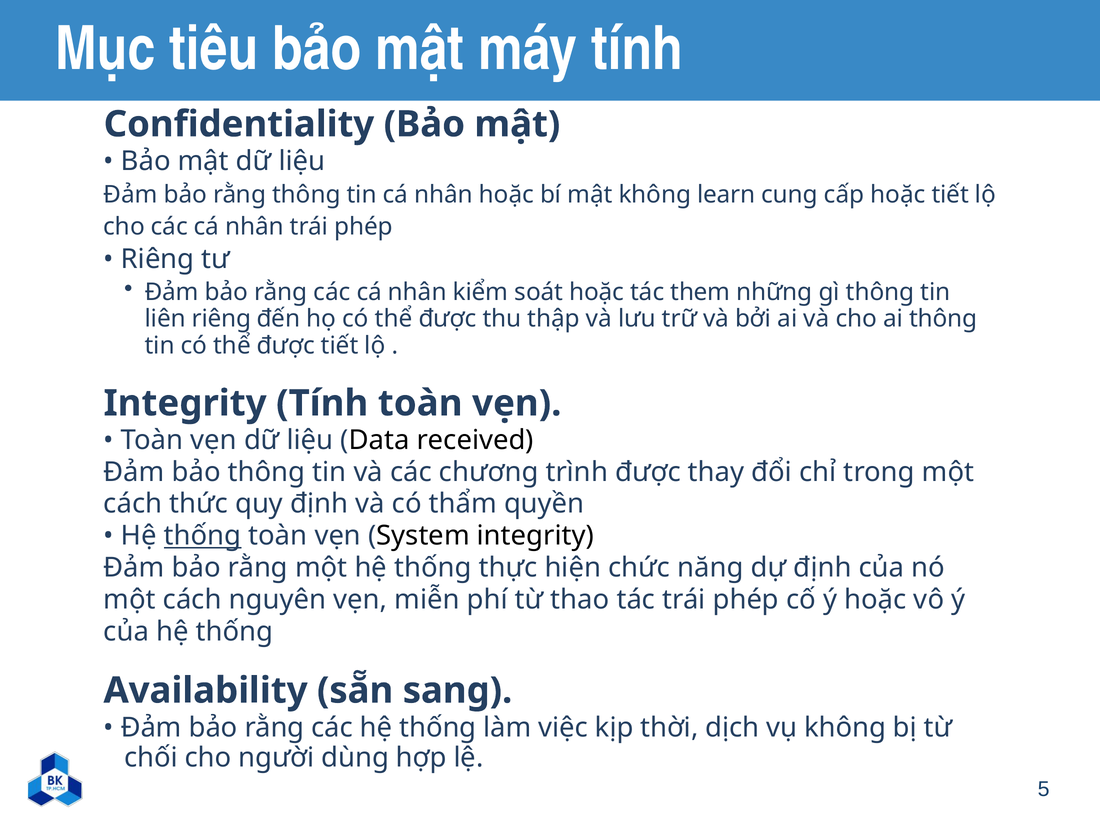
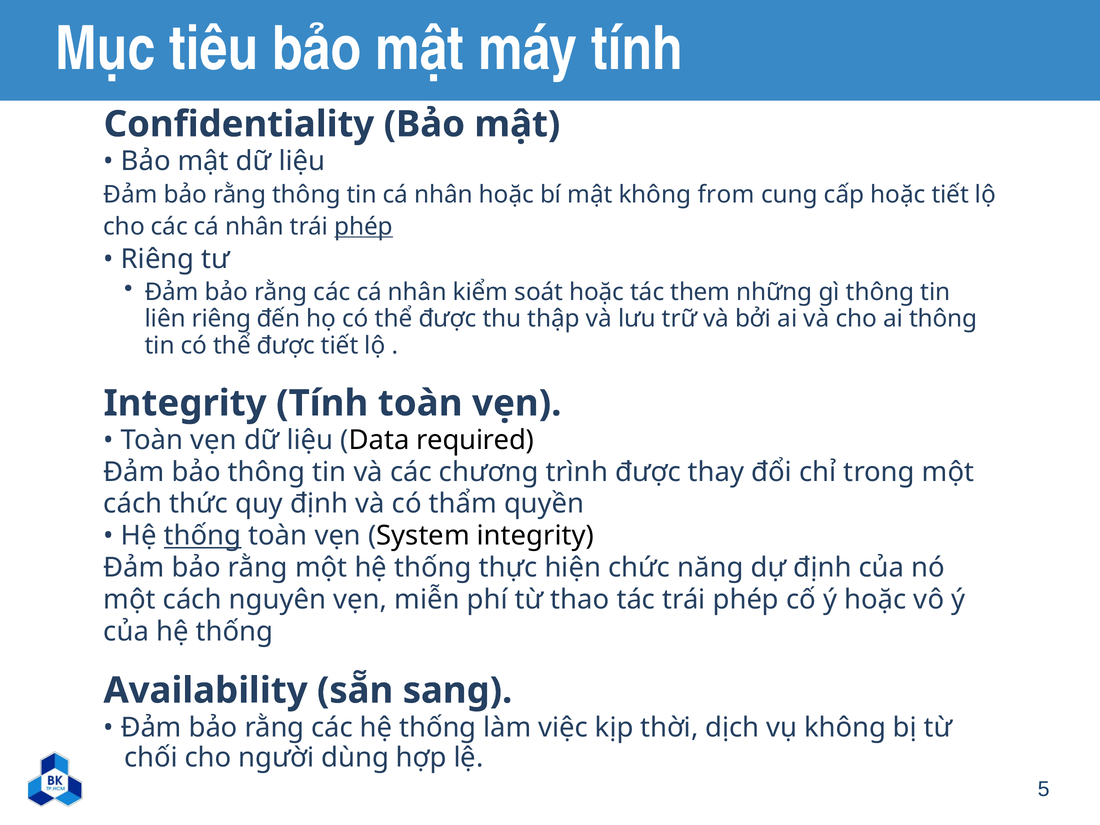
learn: learn -> from (726, 195)
phép underline: none -> present (364, 226)
received: received -> required (475, 440)
